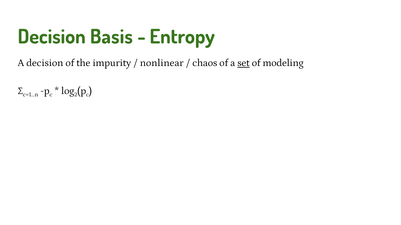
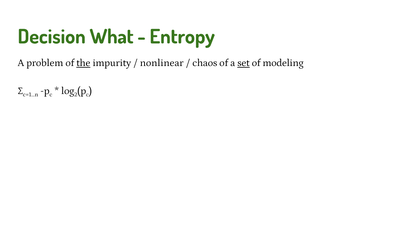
Basis: Basis -> What (112, 37)
A decision: decision -> problem (45, 63)
the underline: none -> present (83, 63)
